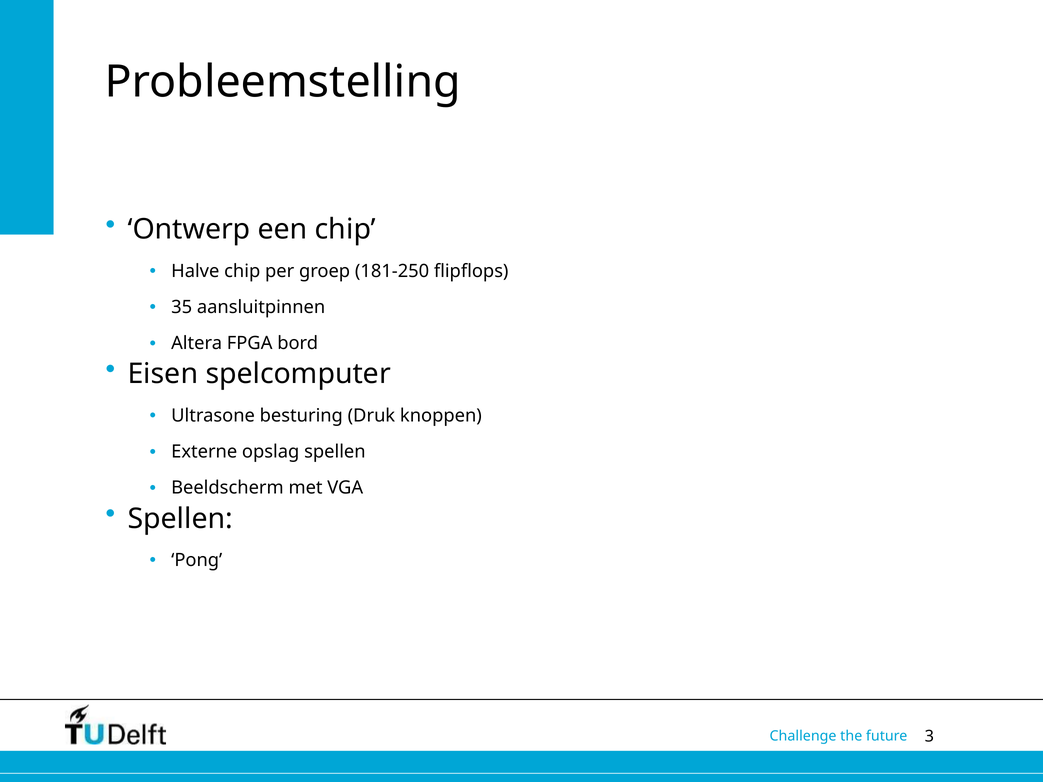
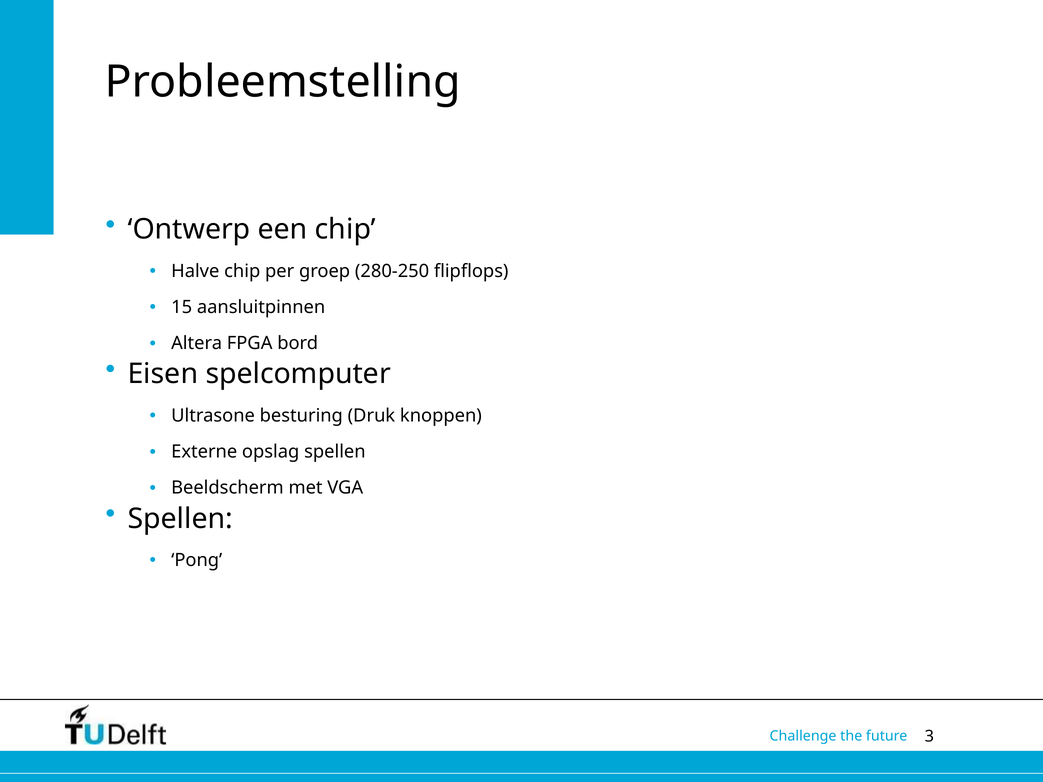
181-250: 181-250 -> 280-250 (392, 271)
35: 35 -> 15 (182, 307)
